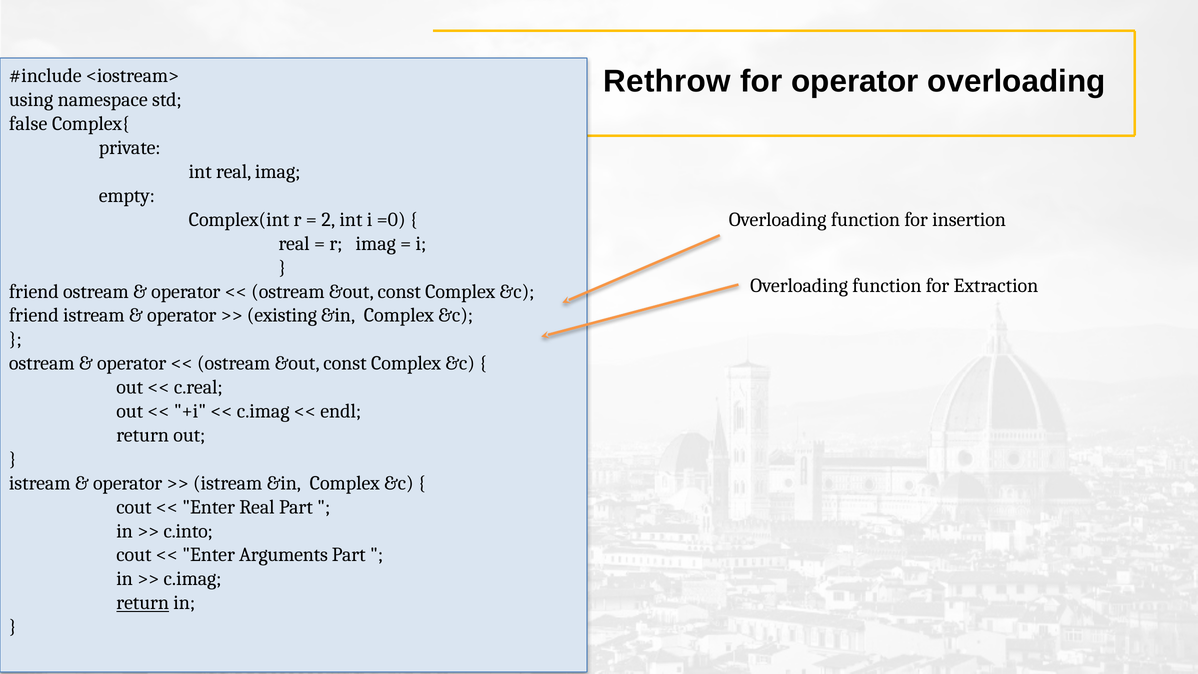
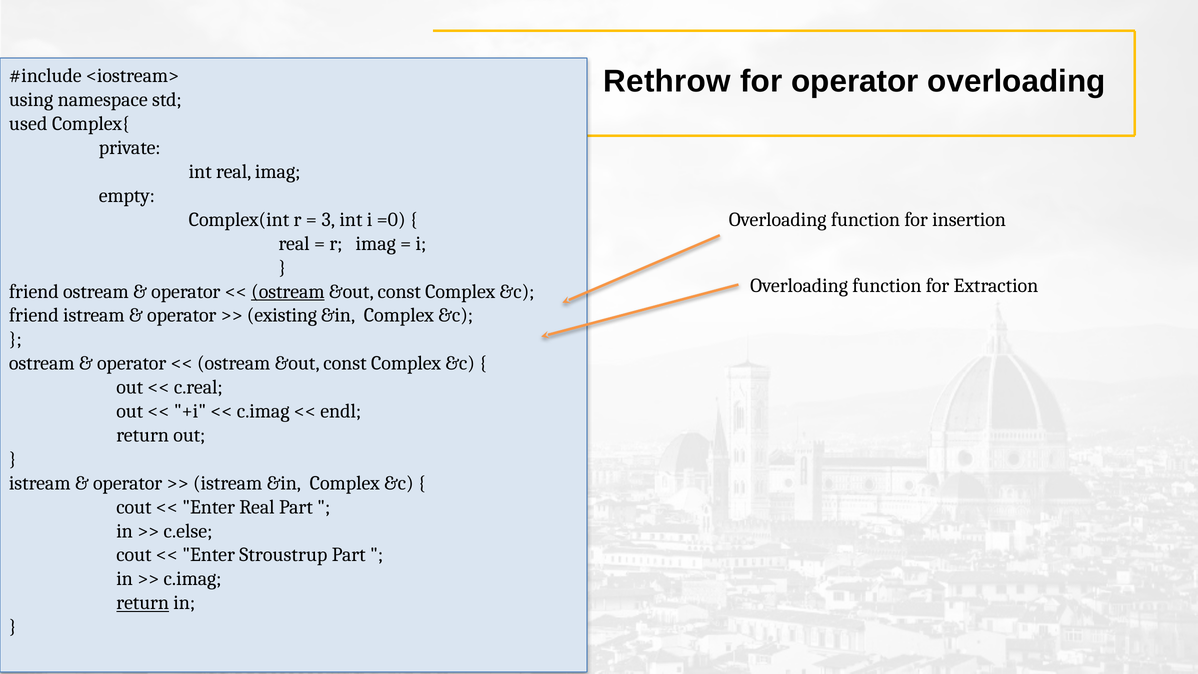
false: false -> used (28, 124)
2: 2 -> 3 (328, 220)
ostream underline: none -> present (288, 291)
c.into: c.into -> c.else (188, 531)
Arguments: Arguments -> Stroustrup (283, 555)
